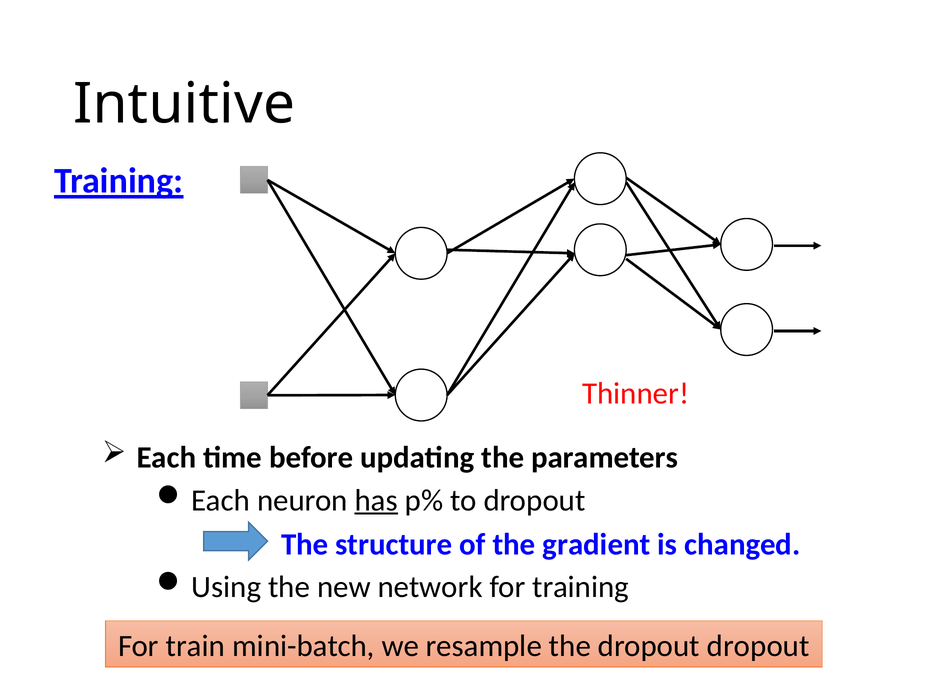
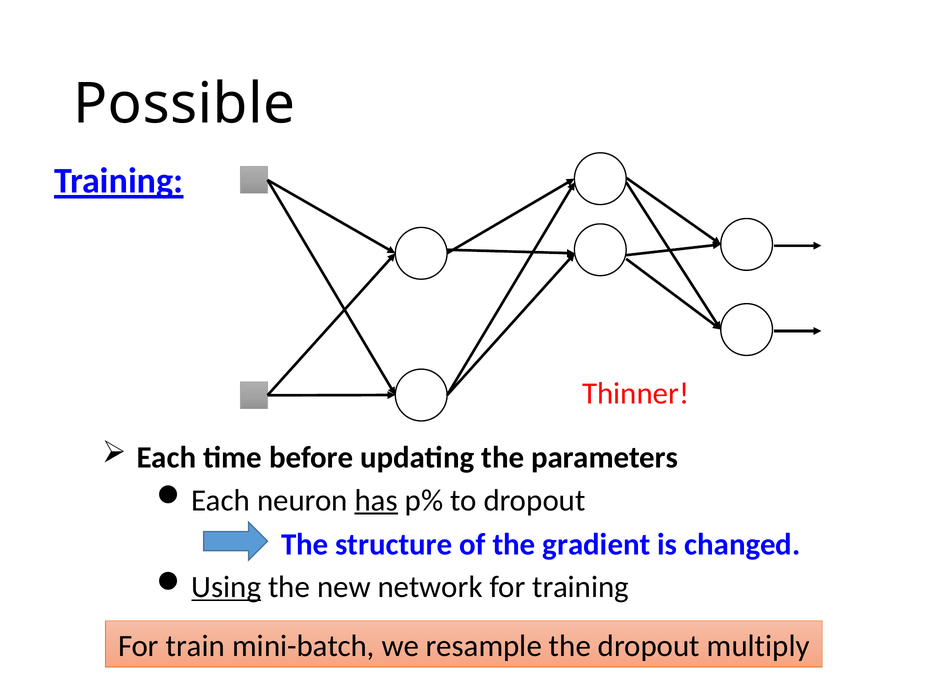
Intuitive: Intuitive -> Possible (184, 104)
Using underline: none -> present (226, 587)
dropout dropout: dropout -> multiply (758, 646)
